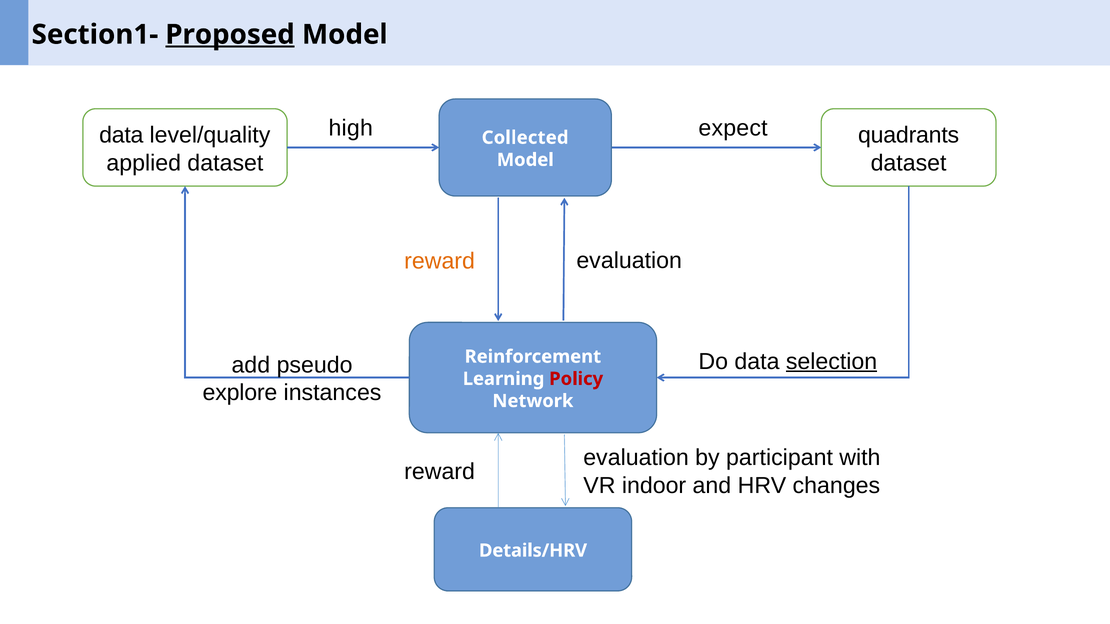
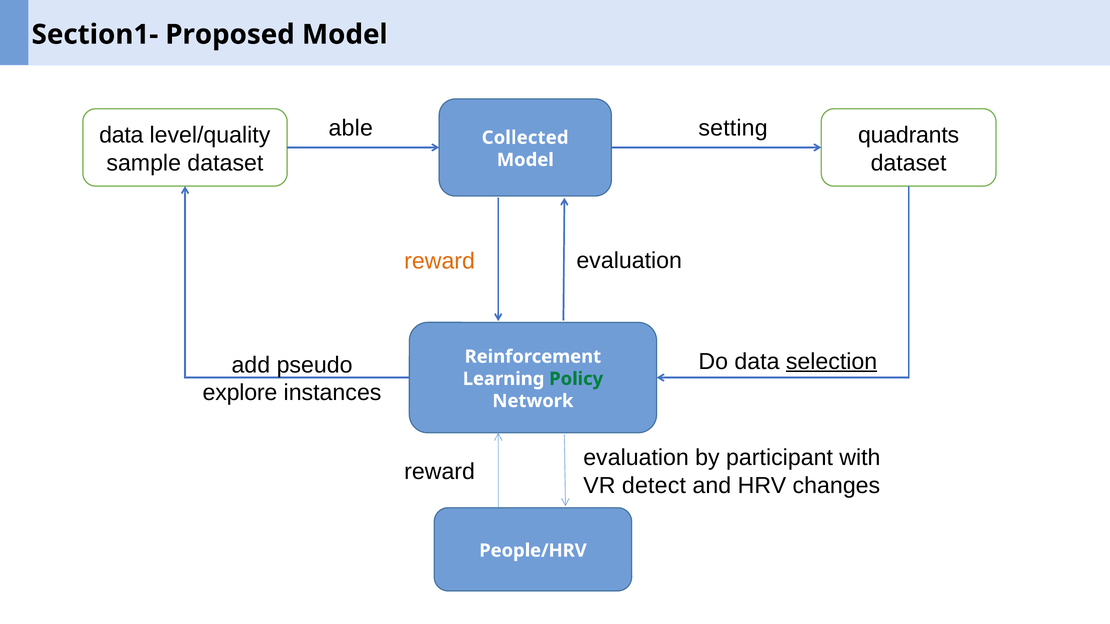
Proposed underline: present -> none (230, 35)
high: high -> able (351, 128)
expect: expect -> setting (733, 128)
applied: applied -> sample (144, 163)
Policy colour: red -> green (576, 379)
indoor: indoor -> detect (654, 486)
Details/HRV: Details/HRV -> People/HRV (533, 551)
